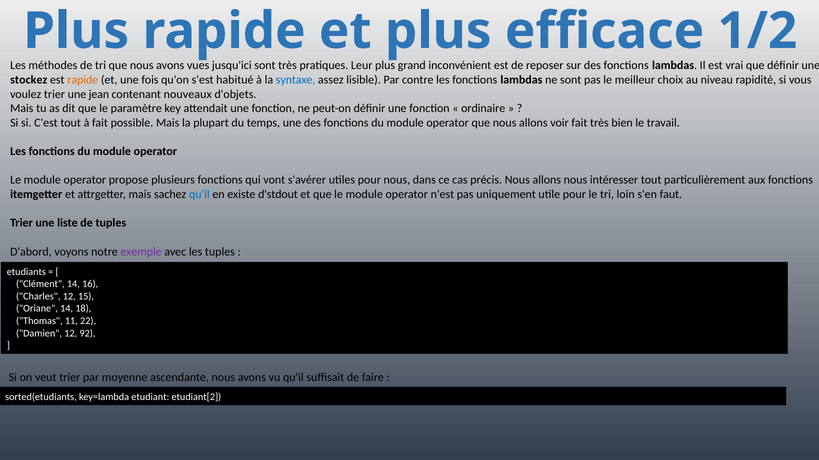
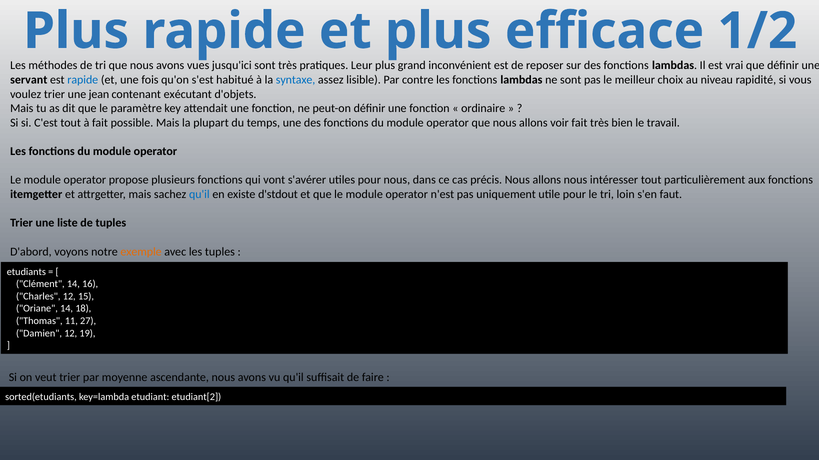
stockez: stockez -> servant (29, 80)
rapide colour: orange -> blue (83, 80)
nouveaux: nouveaux -> exécutant (188, 94)
exemple colour: purple -> orange (141, 252)
22: 22 -> 27 (88, 321)
92: 92 -> 19 (87, 334)
